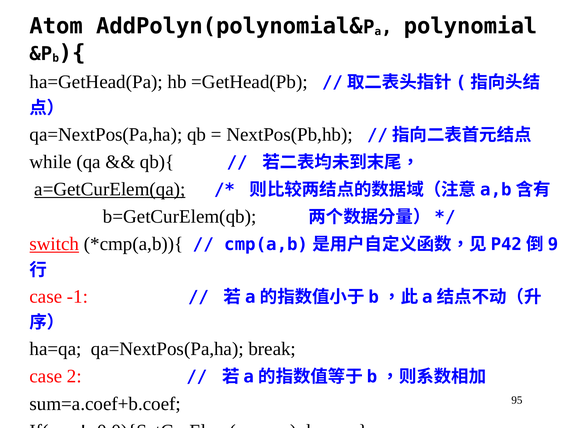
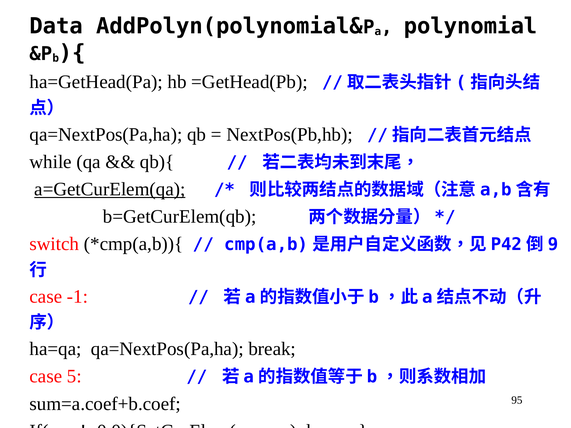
Atom: Atom -> Data (56, 26)
switch underline: present -> none (54, 244)
2: 2 -> 5 (74, 377)
